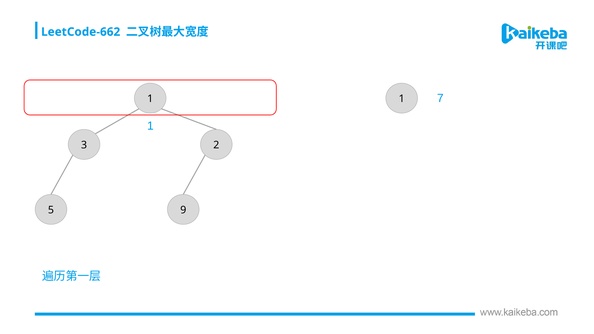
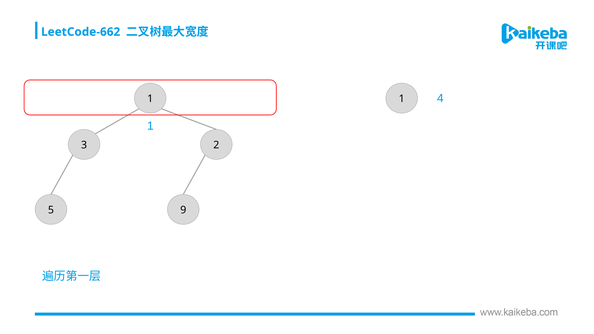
7: 7 -> 4 (440, 98)
